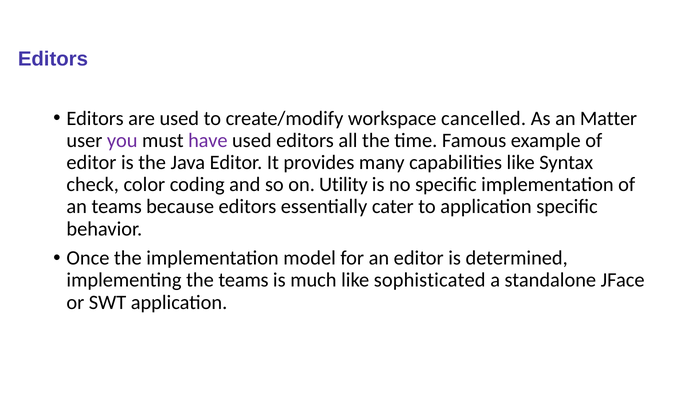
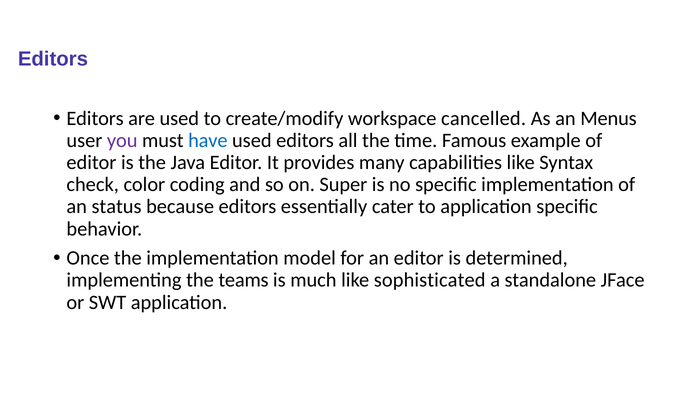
Matter: Matter -> Menus (608, 118)
have colour: purple -> blue (208, 140)
Utility: Utility -> Super (343, 185)
an teams: teams -> status (117, 207)
